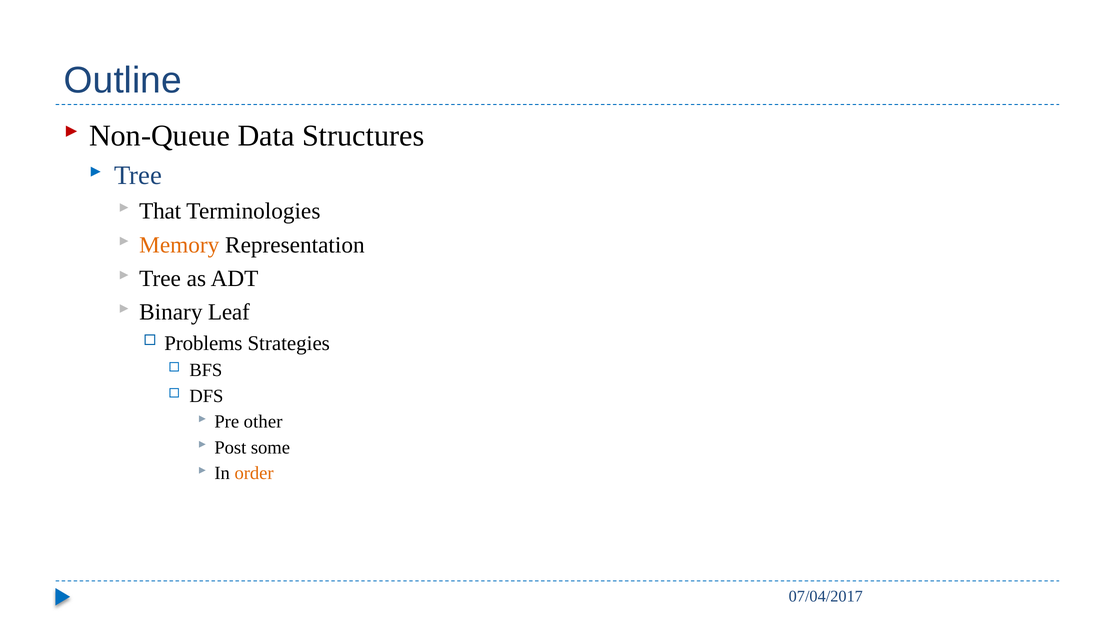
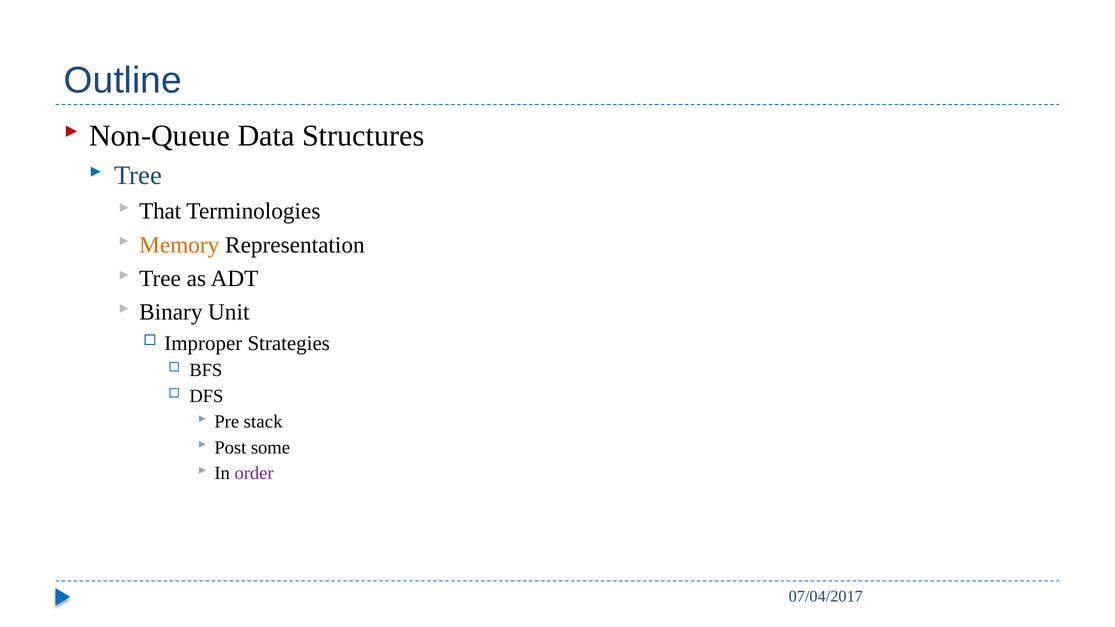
Leaf: Leaf -> Unit (229, 312)
Problems: Problems -> Improper (203, 343)
other: other -> stack (263, 422)
order colour: orange -> purple (254, 473)
